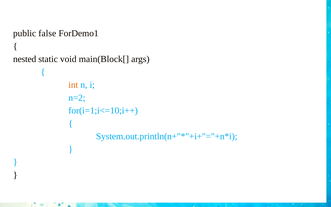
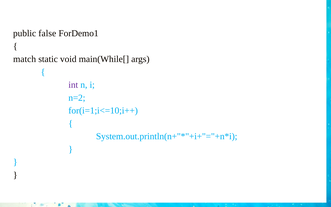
nested: nested -> match (25, 59)
main(Block[: main(Block[ -> main(While[ (104, 59)
int colour: orange -> purple (73, 85)
